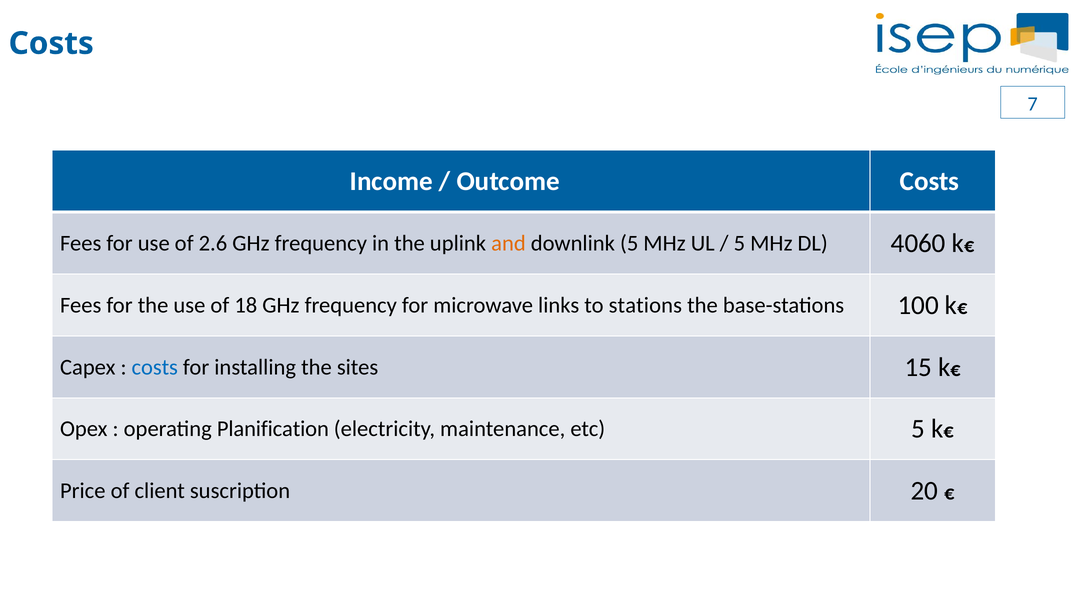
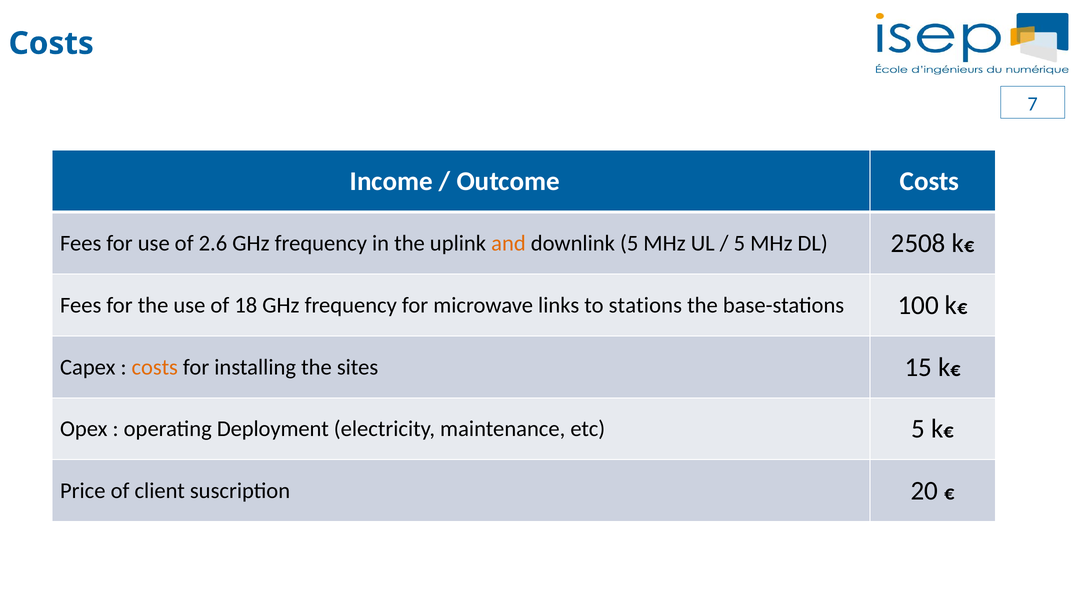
4060: 4060 -> 2508 (918, 243)
costs colour: blue -> orange (155, 367)
Planification: Planification -> Deployment (273, 429)
